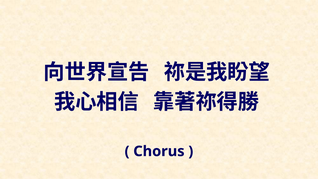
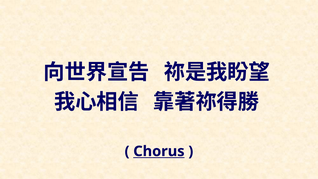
Chorus underline: none -> present (159, 151)
